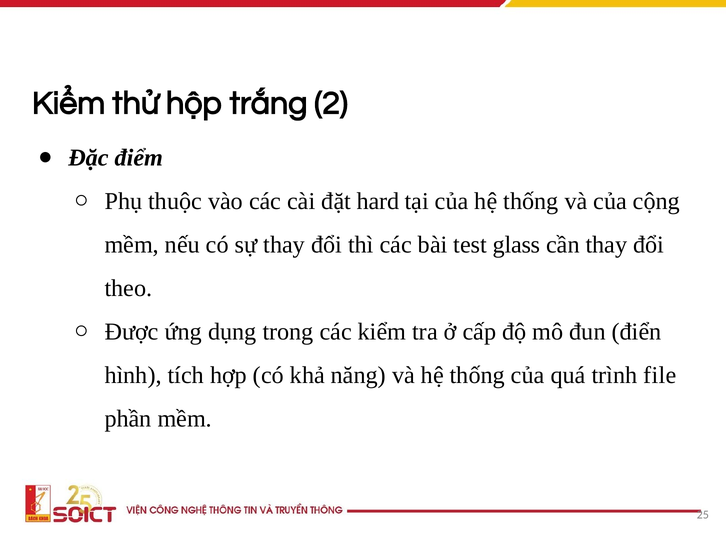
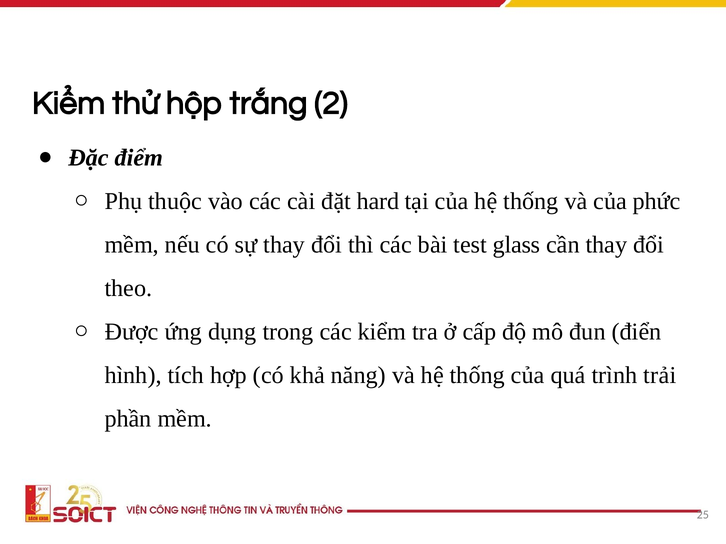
cộng: cộng -> phức (657, 202)
file: file -> trải (660, 376)
